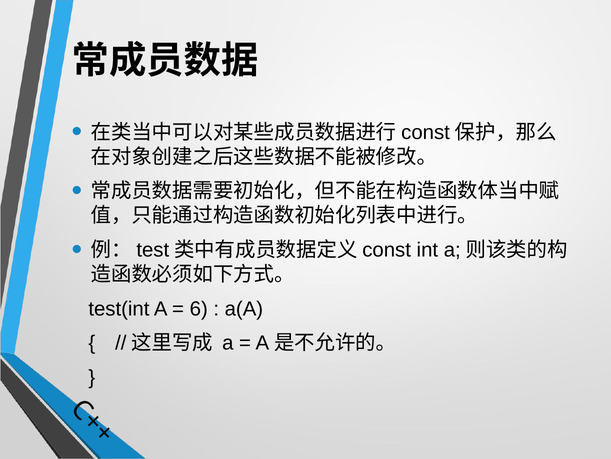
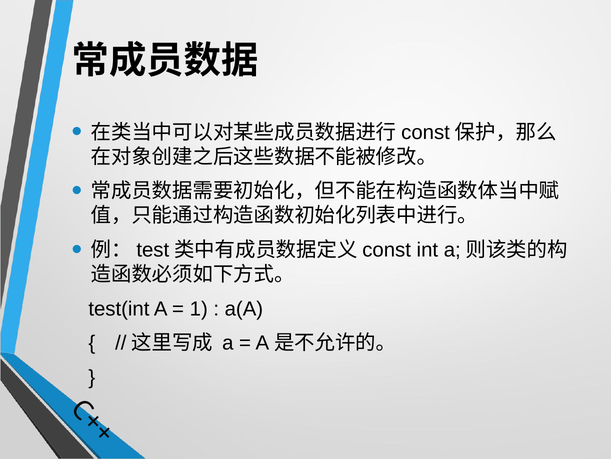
6: 6 -> 1 (199, 308)
